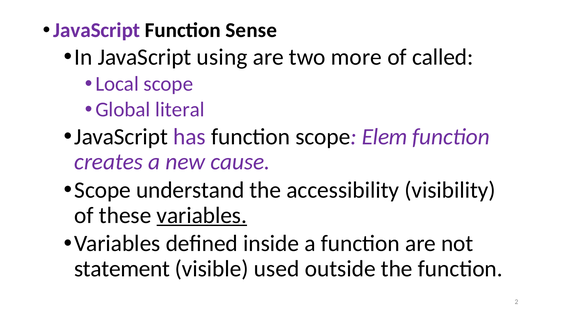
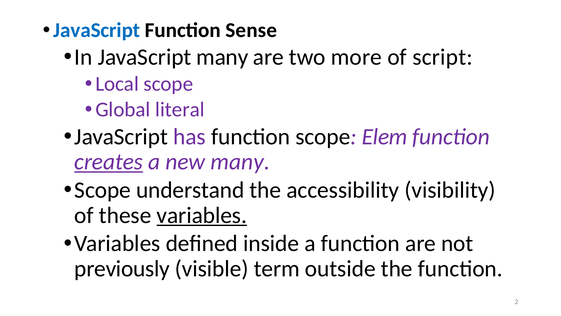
JavaScript colour: purple -> blue (97, 30)
JavaScript using: using -> many (222, 57)
called: called -> script (443, 57)
creates underline: none -> present (109, 162)
new cause: cause -> many (240, 162)
statement: statement -> previously (122, 268)
used: used -> term (277, 268)
